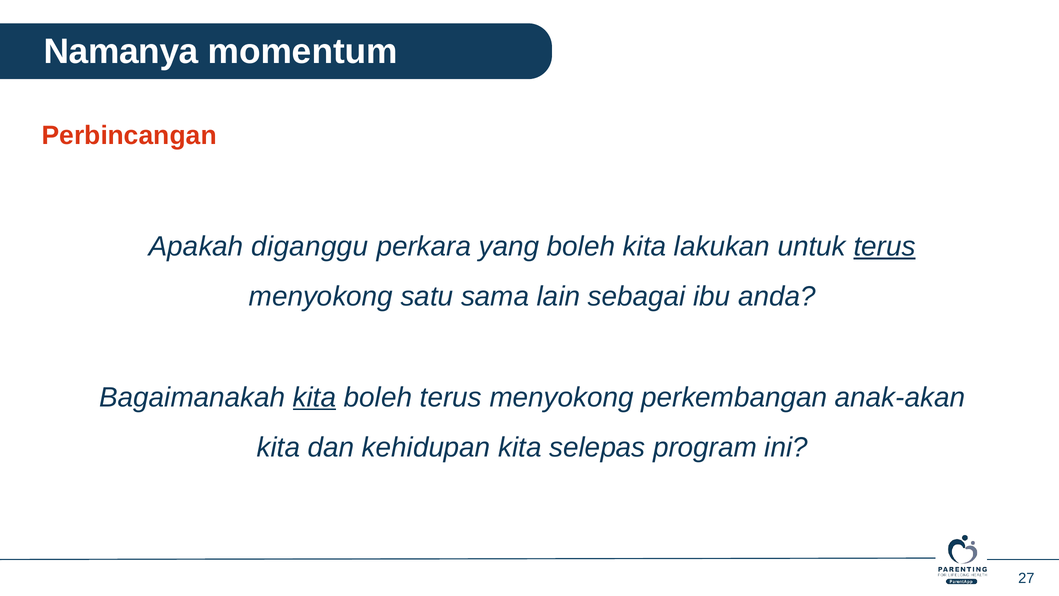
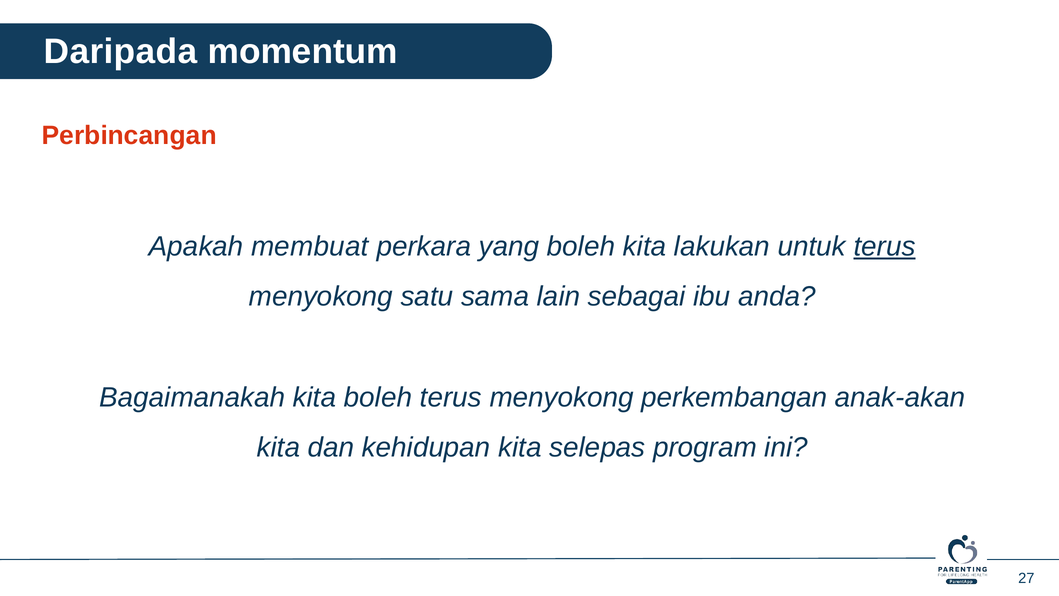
Namanya: Namanya -> Daripada (121, 52)
diganggu: diganggu -> membuat (310, 246)
kita underline: present -> none (315, 397)
